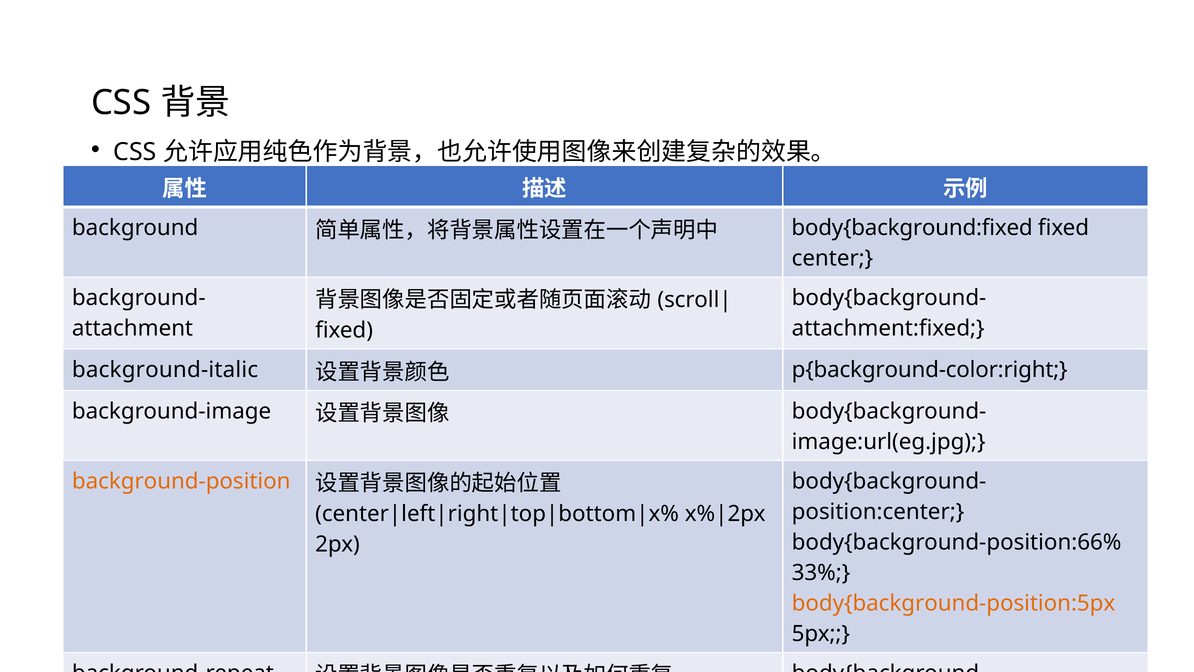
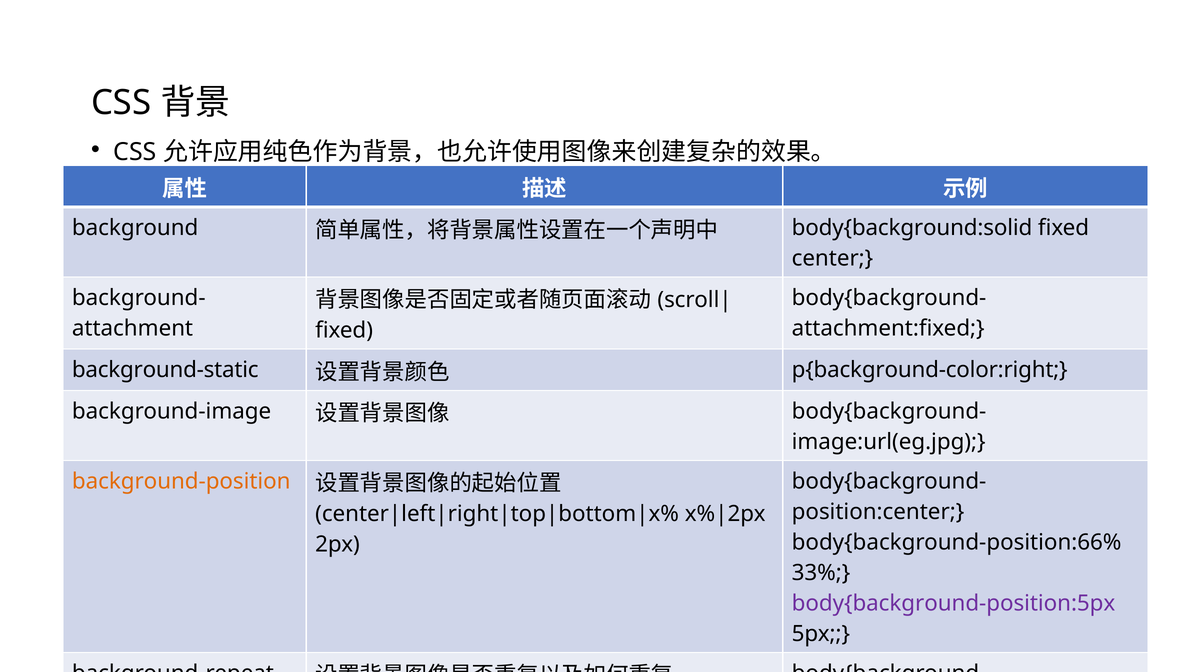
body{background:fixed: body{background:fixed -> body{background:solid (912, 228)
background-italic: background-italic -> background-static (165, 370)
body{background-position:5px colour: orange -> purple (954, 603)
